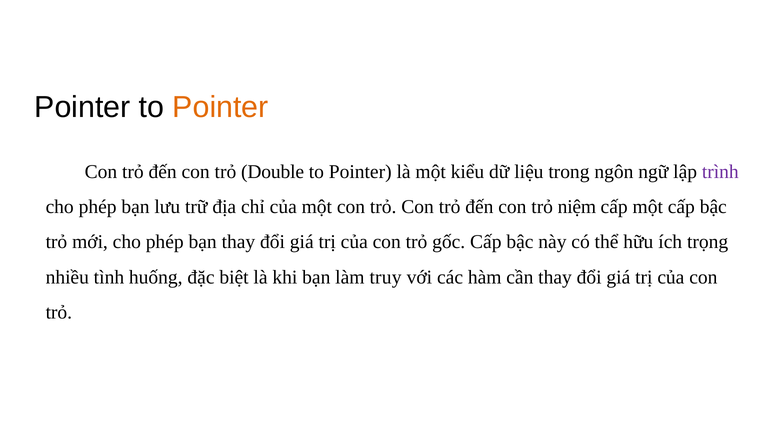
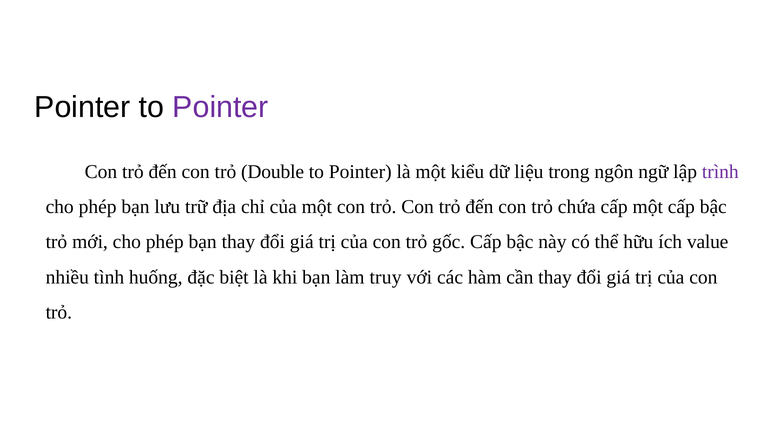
Pointer colour: orange -> purple (220, 107)
niệm: niệm -> chứa (577, 207)
trọng: trọng -> value (708, 242)
